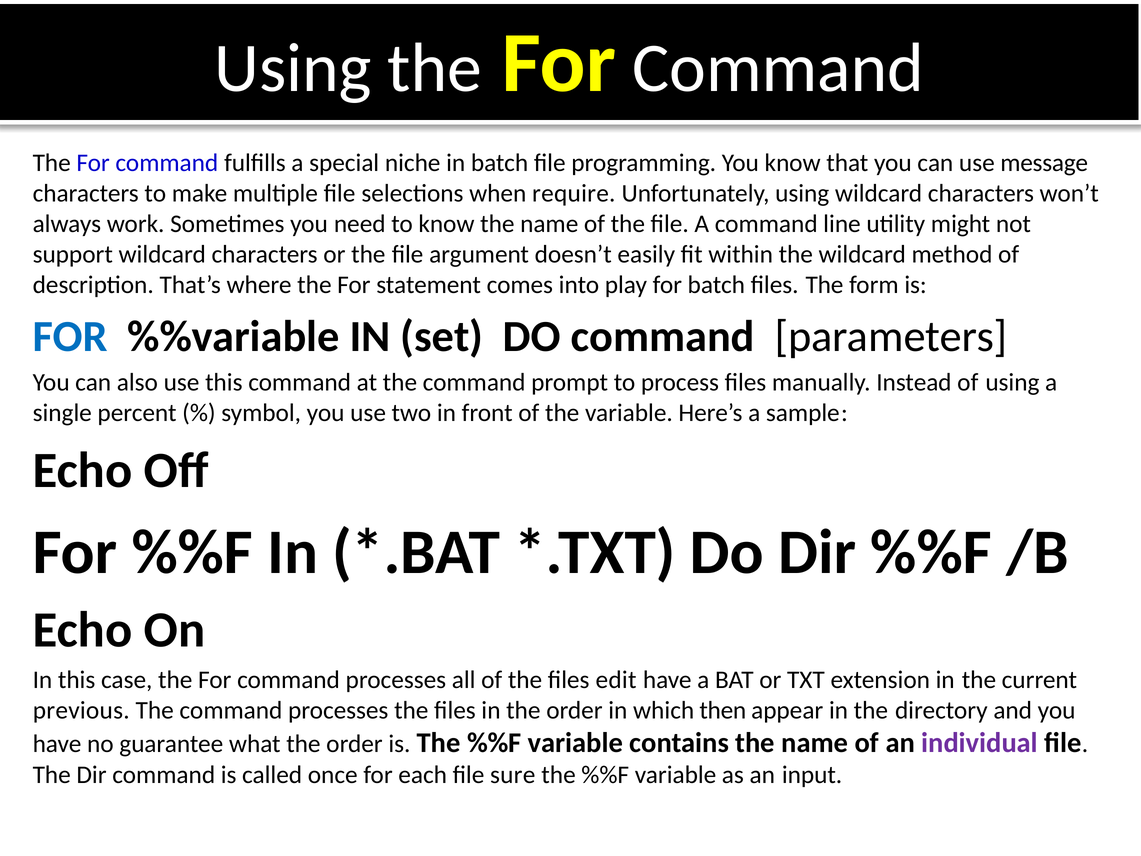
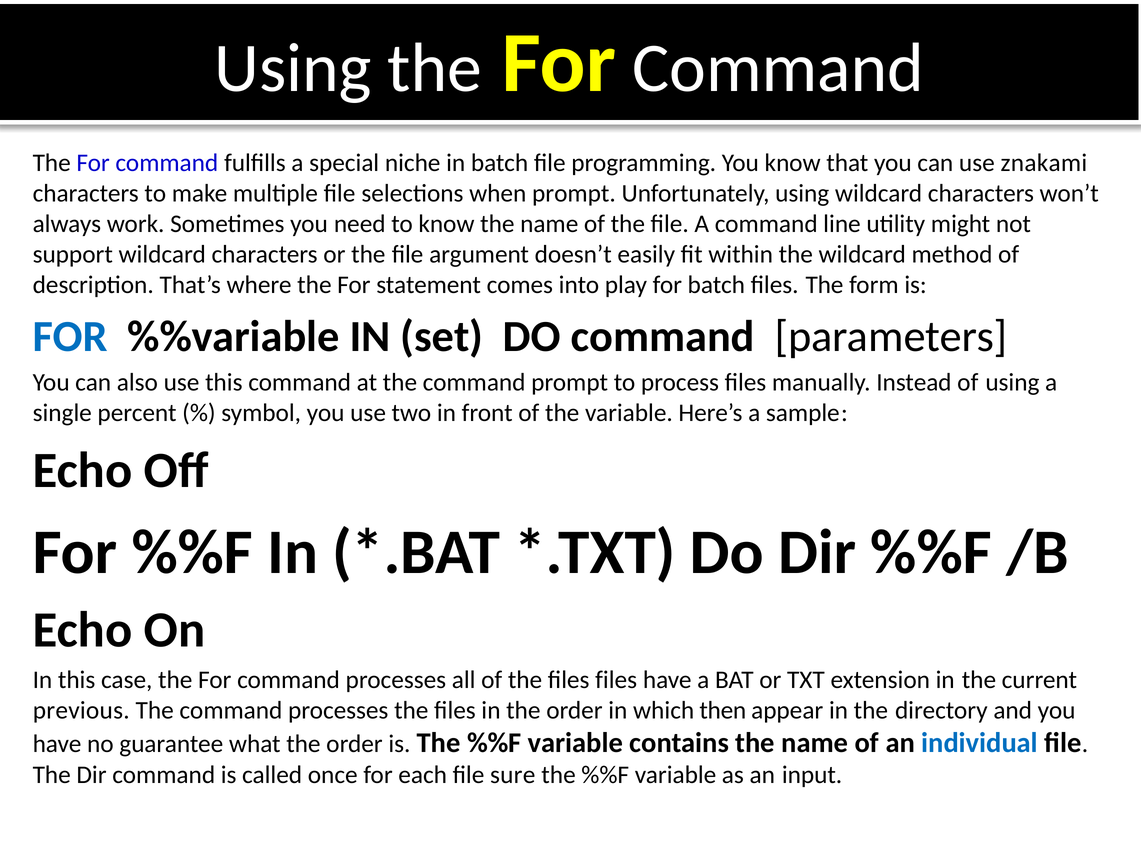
message: message -> znakami (1044, 163)
when require: require -> prompt (574, 193)
files edit: edit -> files (616, 680)
individual colour: purple -> blue (980, 743)
